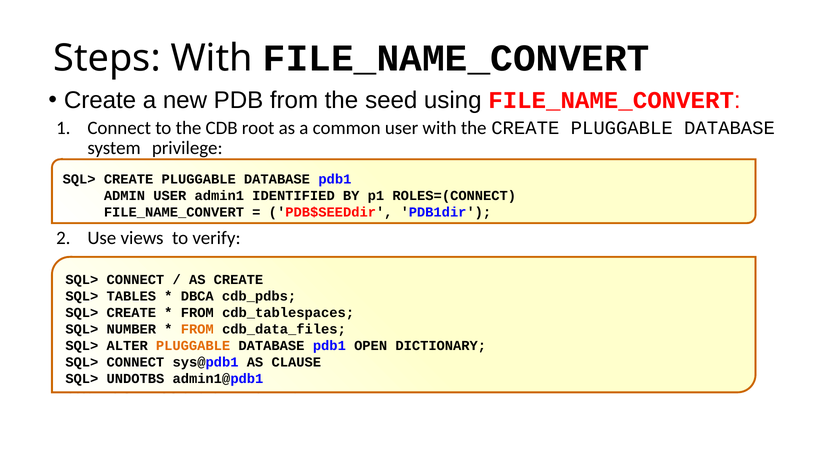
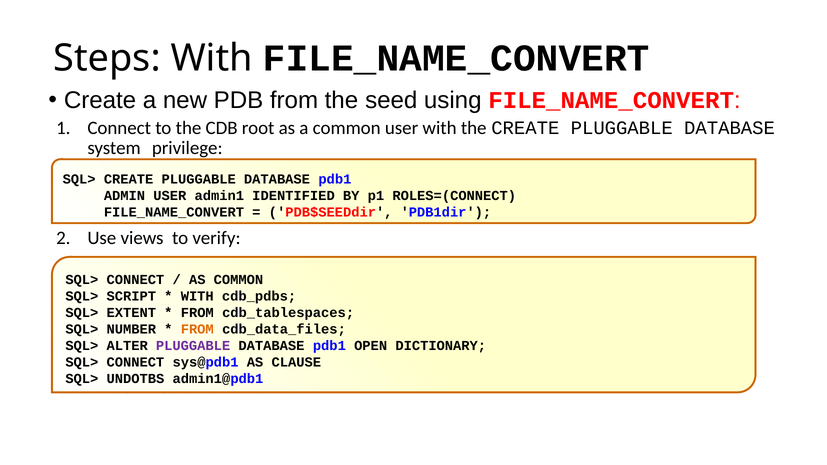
AS CREATE: CREATE -> COMMON (238, 280)
TABLES: TABLES -> SCRIPT (131, 296)
DBCA: DBCA -> WITH (197, 296)
CREATE: CREATE -> EXTENT (131, 313)
PLUGGABLE colour: orange -> purple (193, 346)
